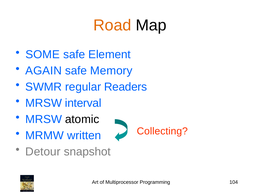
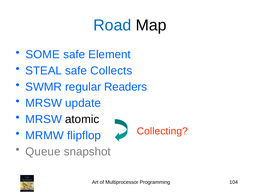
Road colour: orange -> blue (112, 25)
AGAIN: AGAIN -> STEAL (44, 71)
Memory: Memory -> Collects (111, 71)
interval: interval -> update (83, 103)
written: written -> flipflop (84, 135)
Detour: Detour -> Queue (43, 152)
